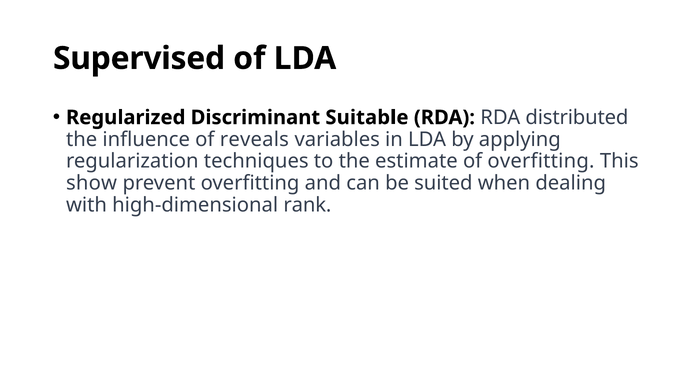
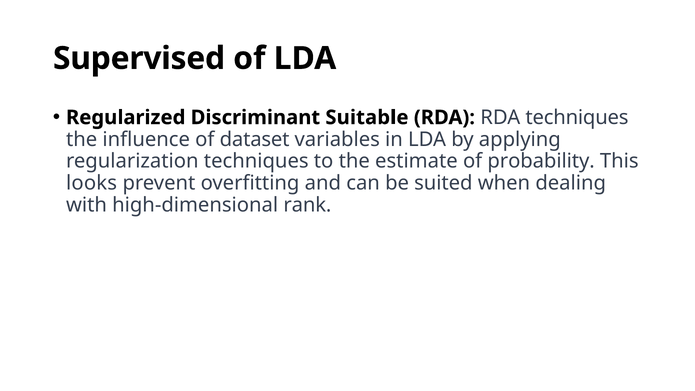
RDA distributed: distributed -> techniques (577, 117)
reveals: reveals -> dataset (255, 139)
of overfitting: overfitting -> probability (541, 161)
show: show -> looks (92, 183)
